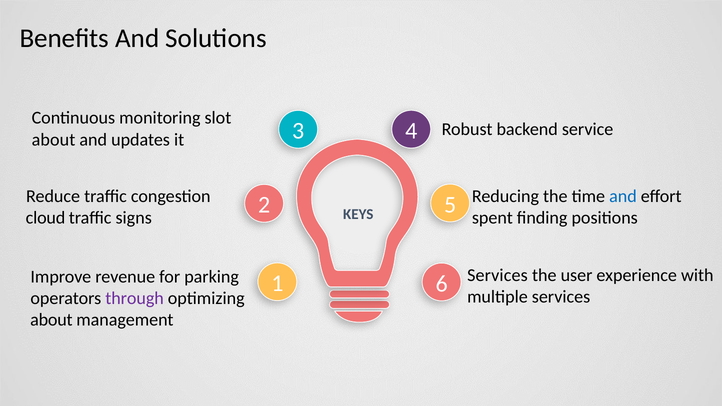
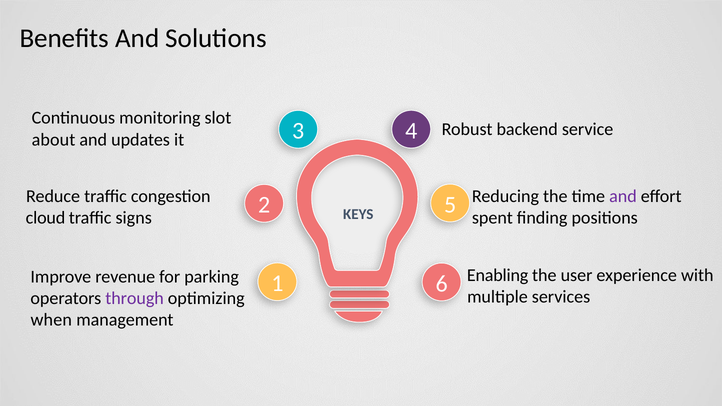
and colour: blue -> purple (623, 196)
Services: Services -> Enabling (498, 275)
about: about -> when (51, 320)
